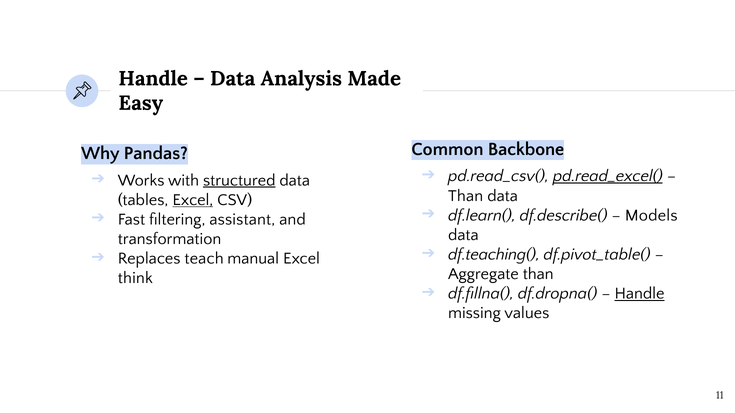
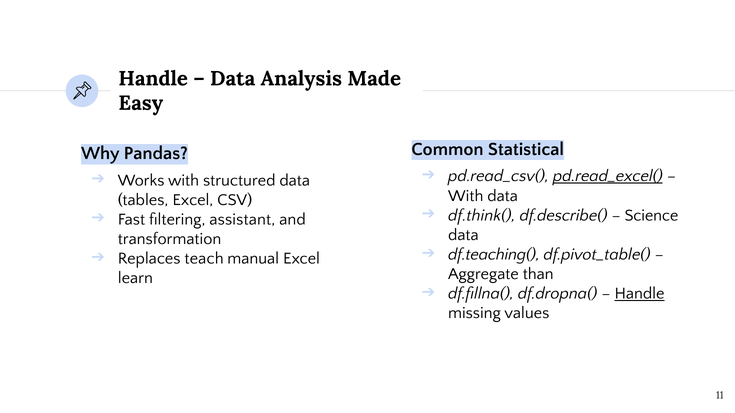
Backbone: Backbone -> Statistical (526, 149)
structured underline: present -> none (239, 180)
Than: Than -> With (466, 196)
Excel underline: present -> none (193, 200)
df.learn(: df.learn( -> df.think( (482, 215)
Models: Models -> Science (651, 215)
think: think -> learn (135, 278)
